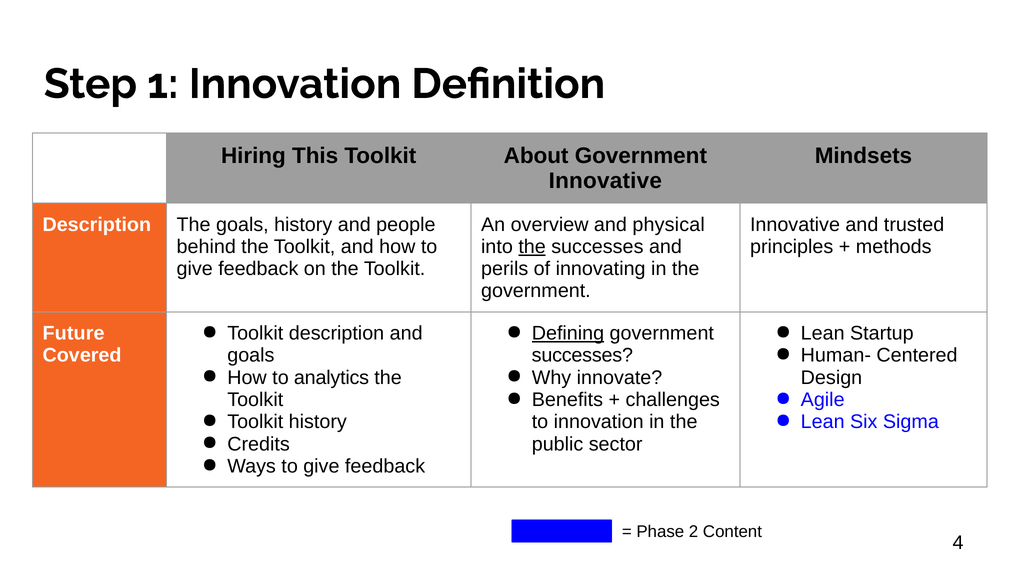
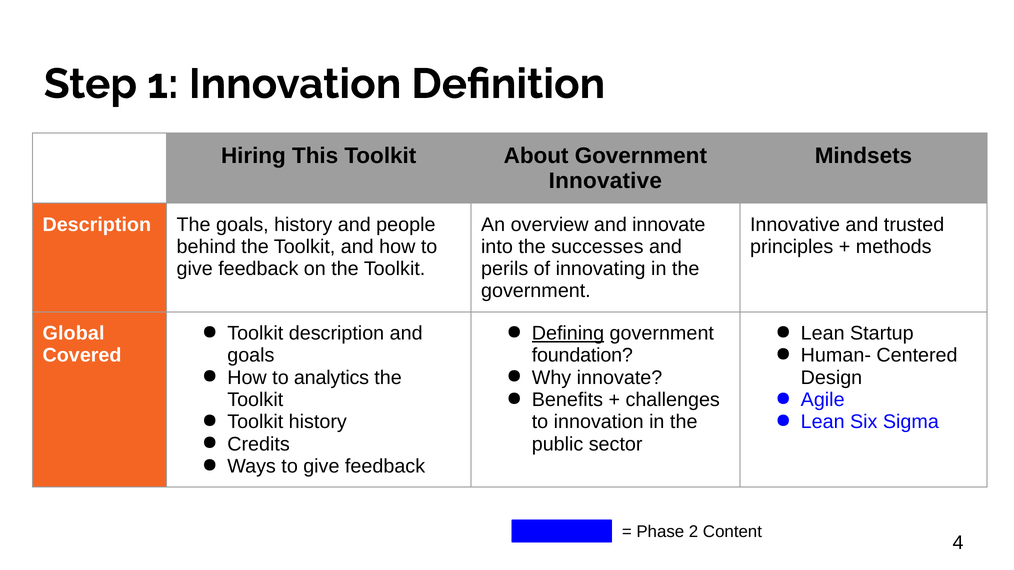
and physical: physical -> innovate (669, 225)
the underline: present -> none (532, 247)
Future: Future -> Global (74, 334)
successes: successes -> foundation (582, 356)
